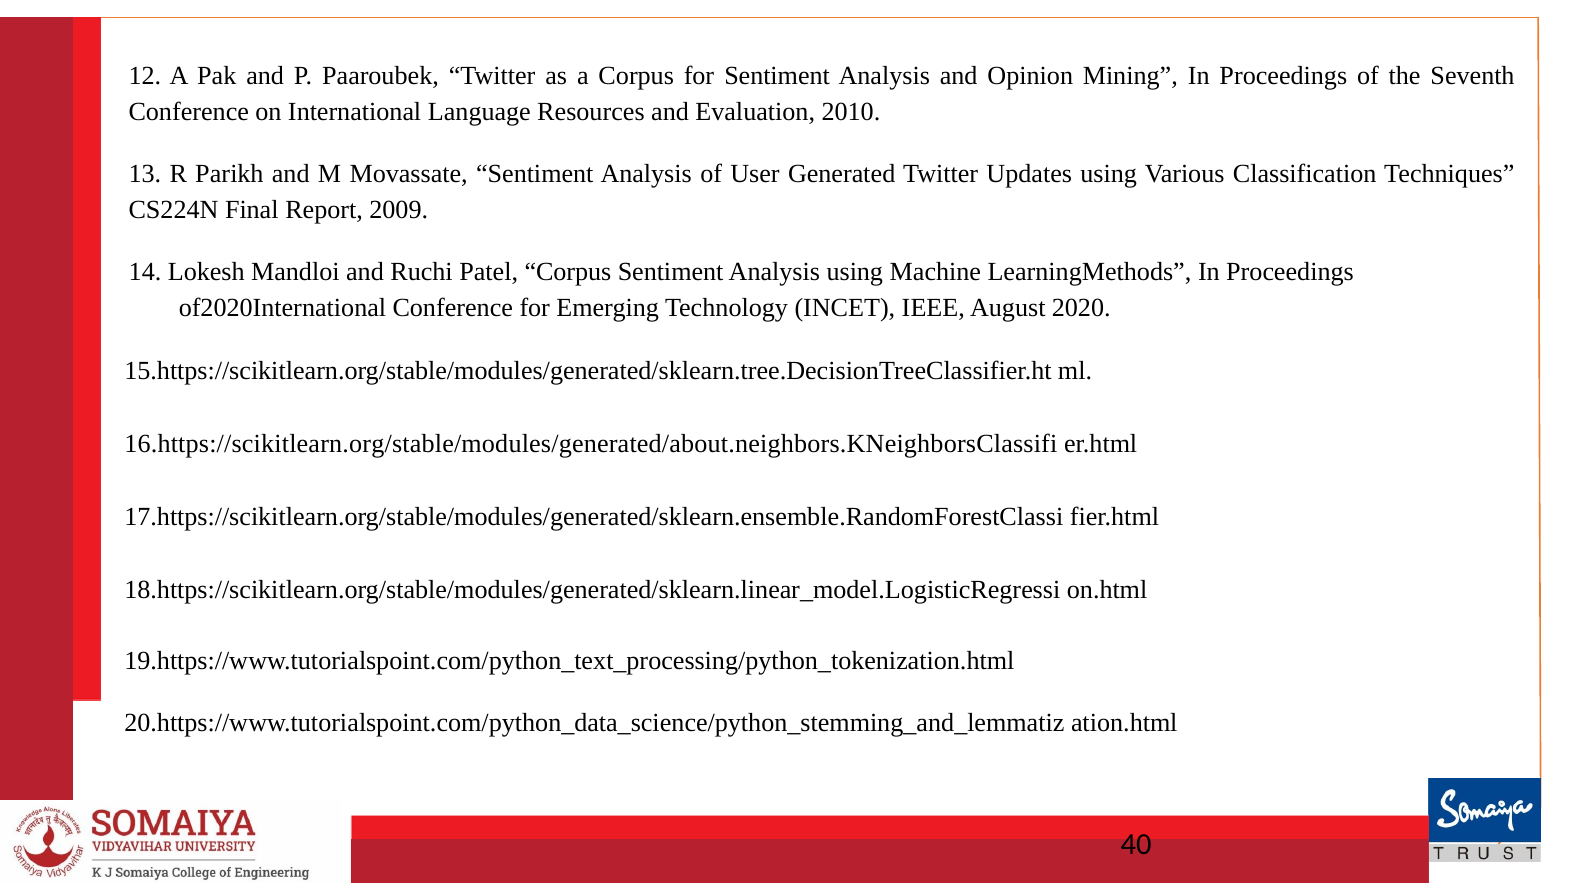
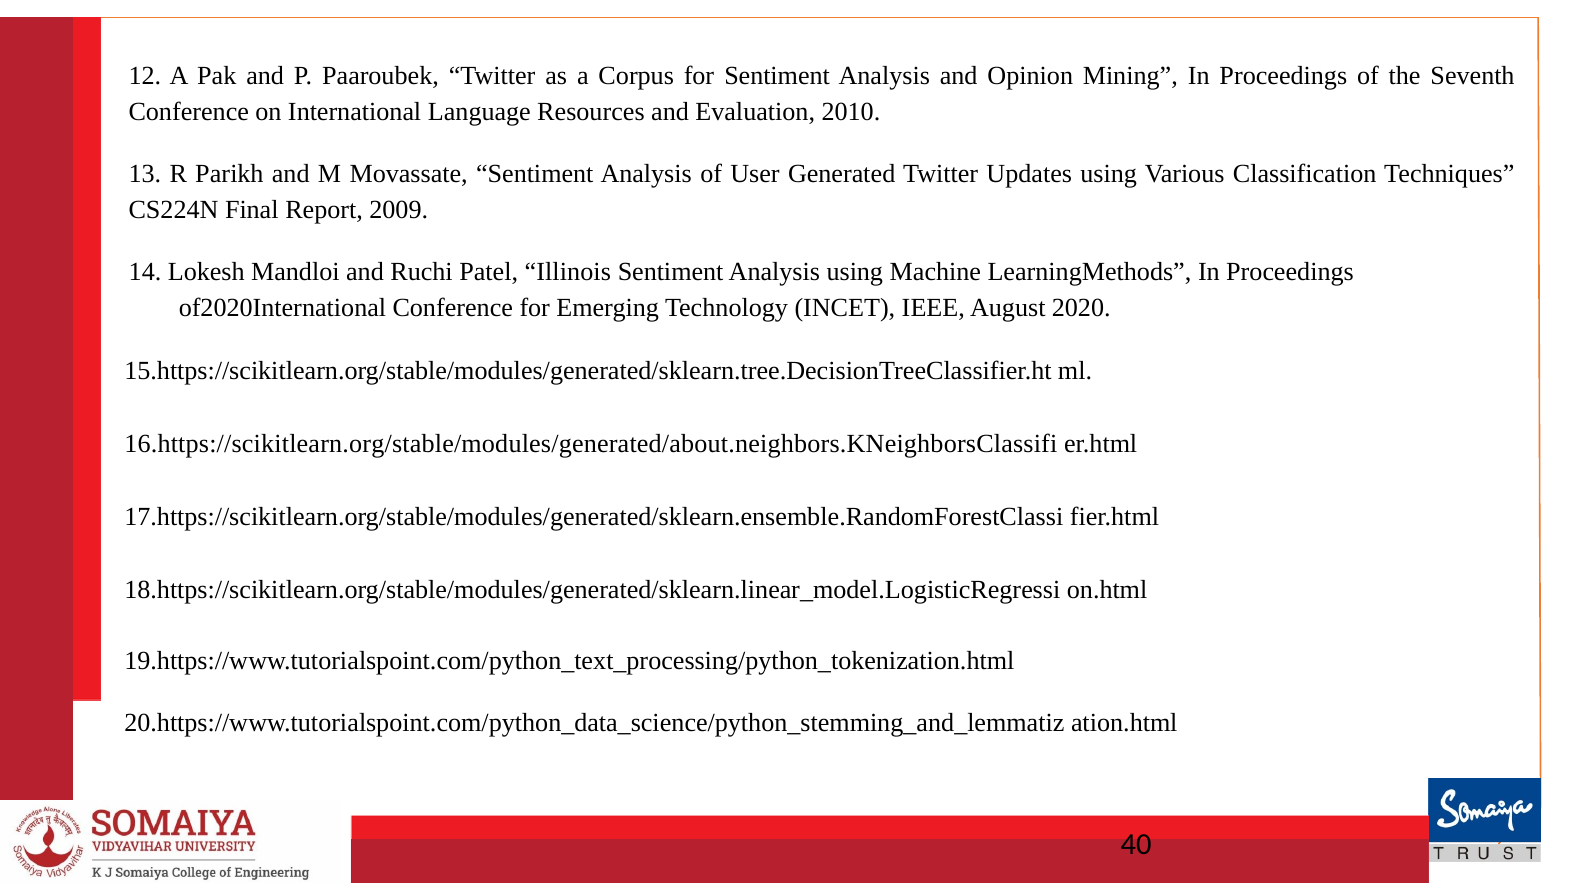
Patel Corpus: Corpus -> Illinois (568, 272)
